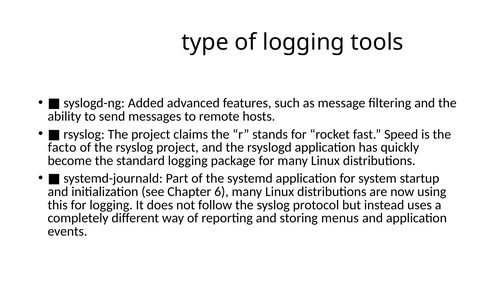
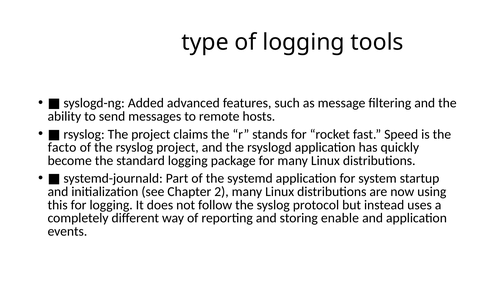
6: 6 -> 2 (221, 192)
menus: menus -> enable (340, 218)
